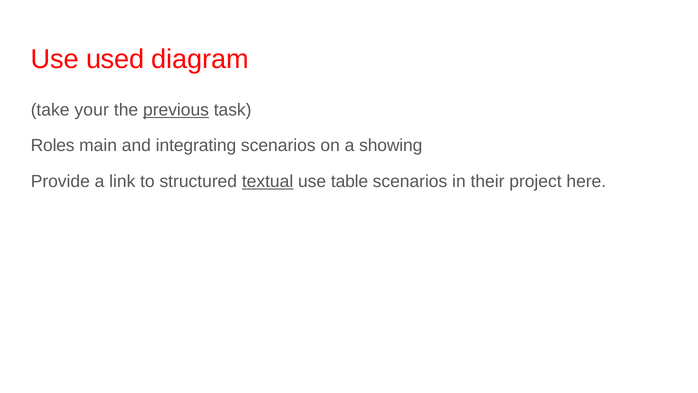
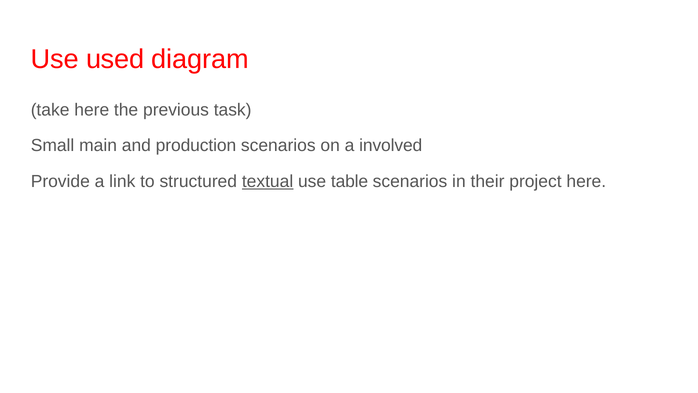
take your: your -> here (92, 110)
previous underline: present -> none (176, 110)
Roles: Roles -> Small (53, 145)
integrating: integrating -> production (196, 145)
showing: showing -> involved (391, 145)
